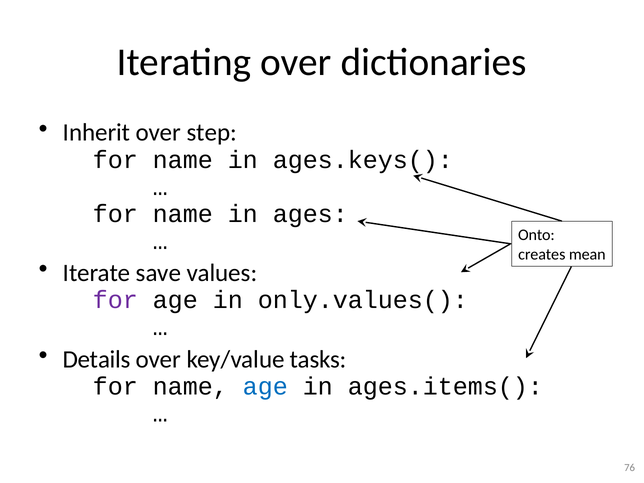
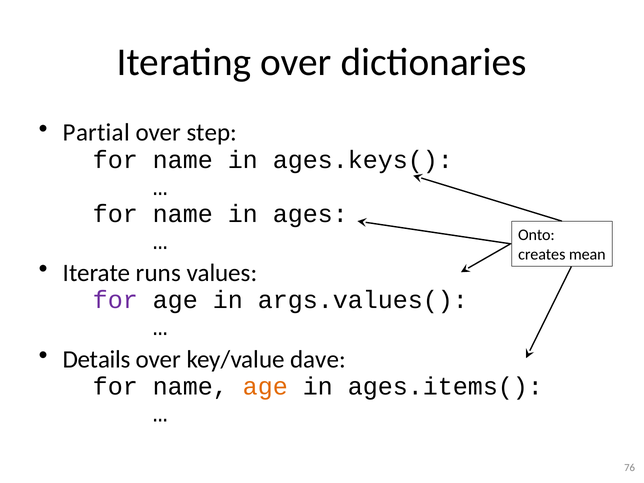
Inherit: Inherit -> Partial (96, 133)
save: save -> runs (158, 273)
only.values(: only.values( -> args.values( (363, 300)
tasks: tasks -> dave (318, 359)
age colour: blue -> orange (265, 386)
